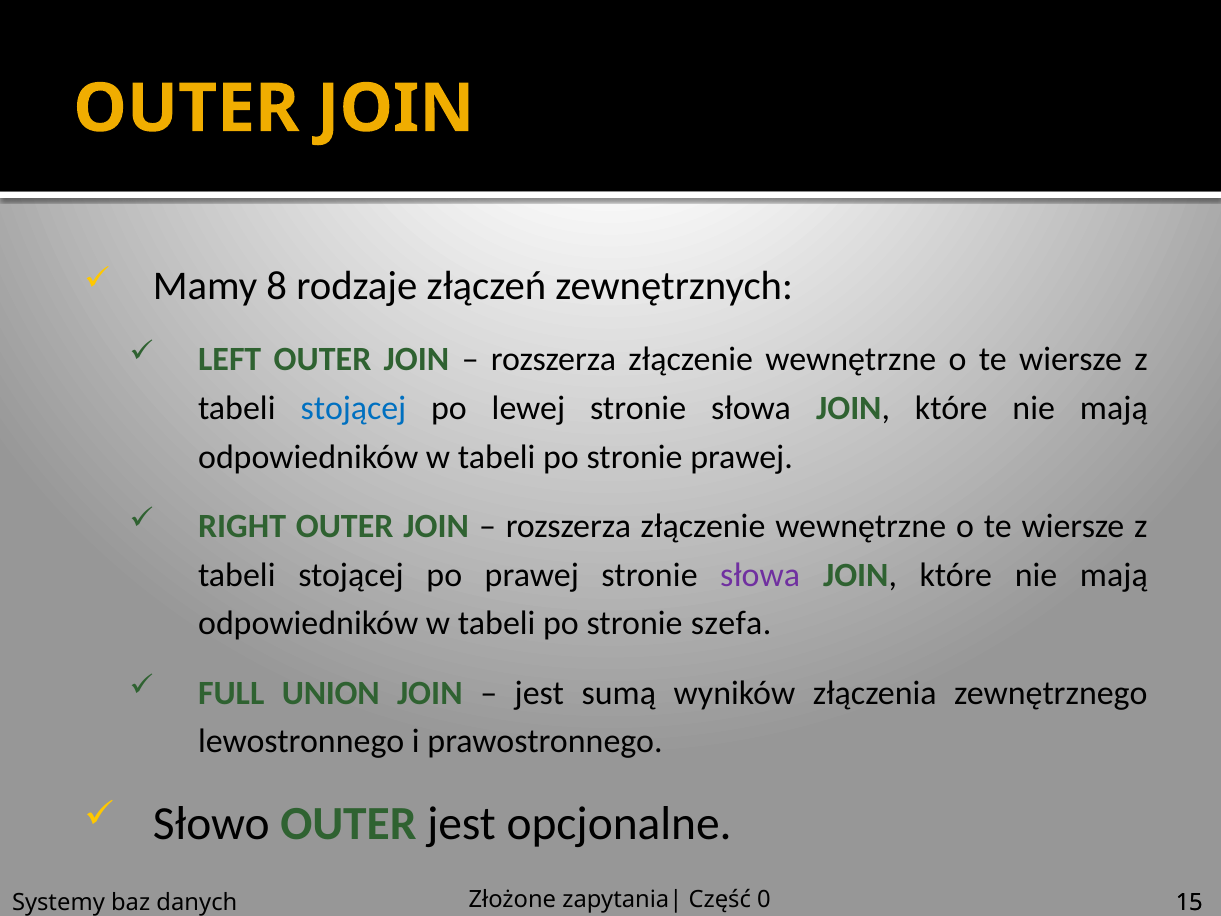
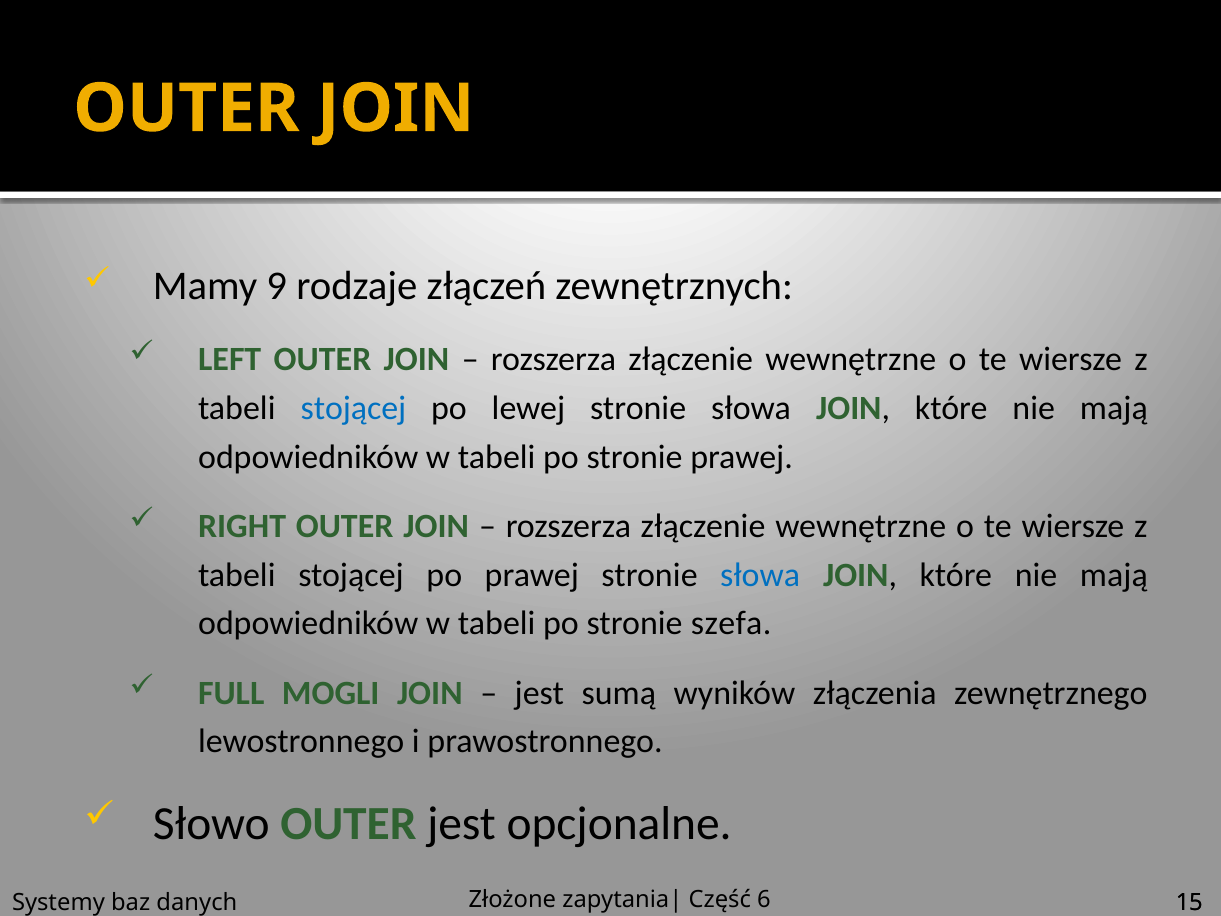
8: 8 -> 9 (277, 286)
słowa colour: purple -> blue (760, 575)
UNION: UNION -> MOGLI (331, 693)
0: 0 -> 6 (764, 900)
